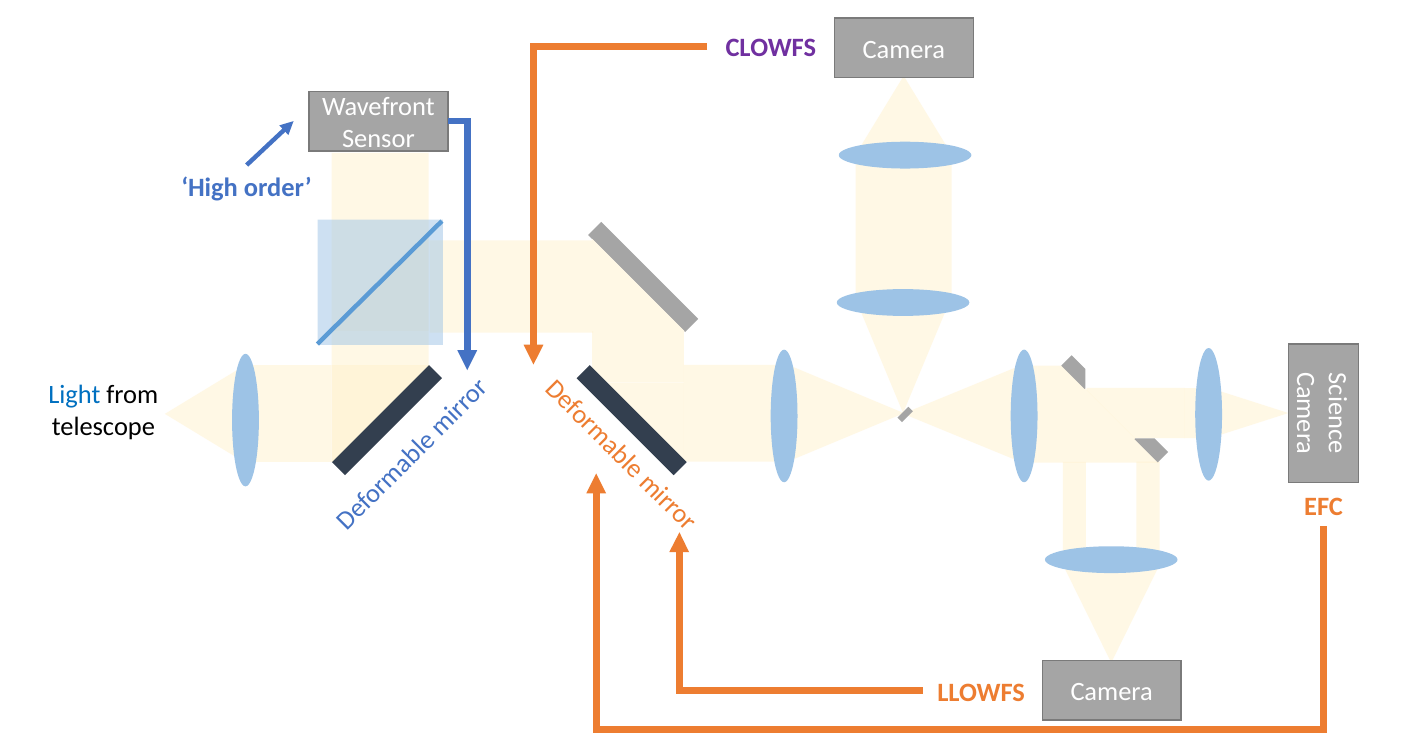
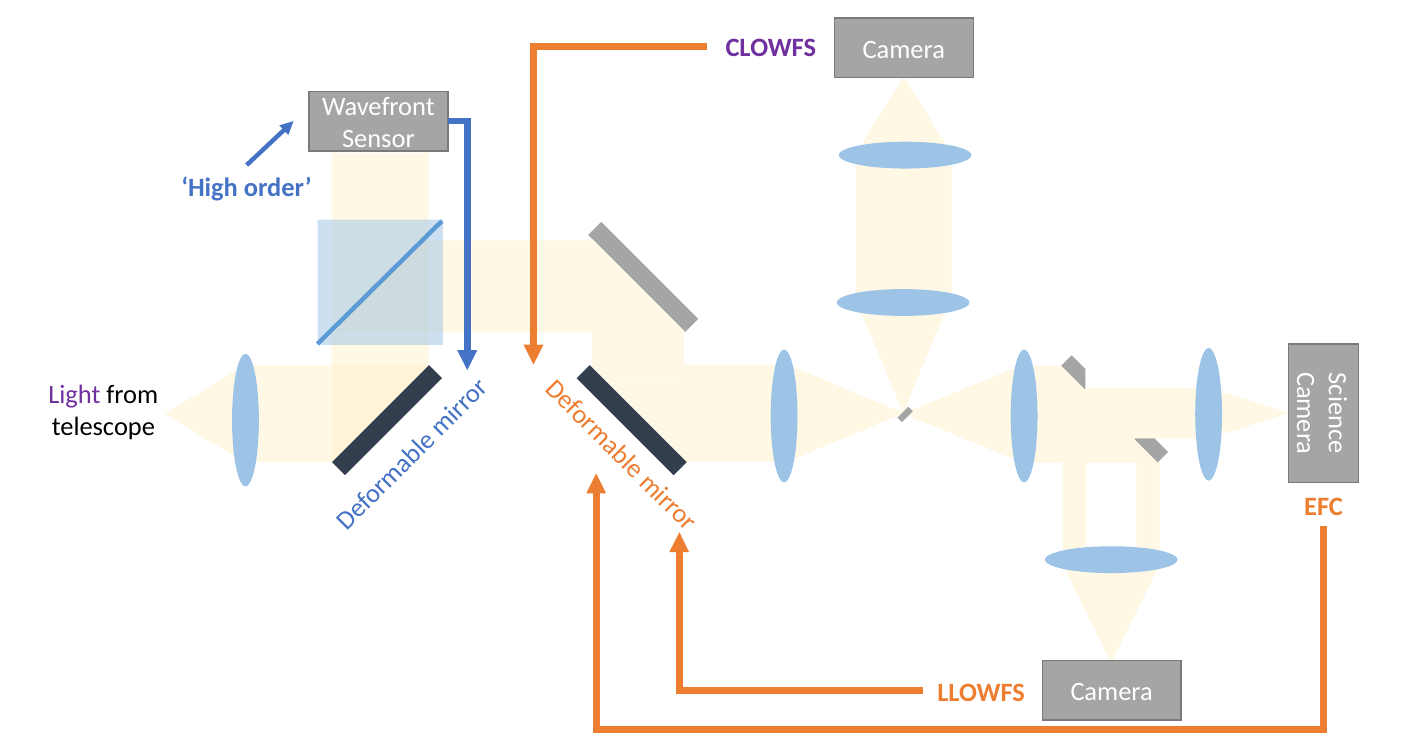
Light colour: blue -> purple (74, 395)
